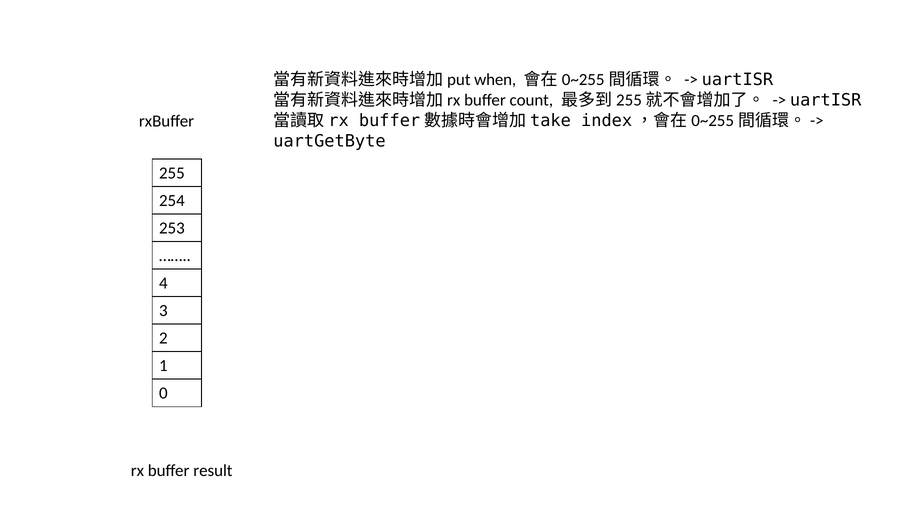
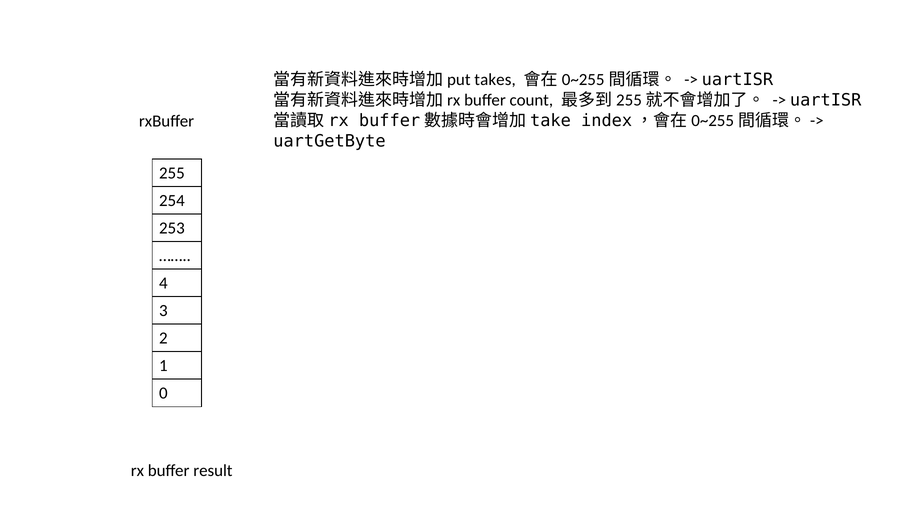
when: when -> takes (495, 80)
